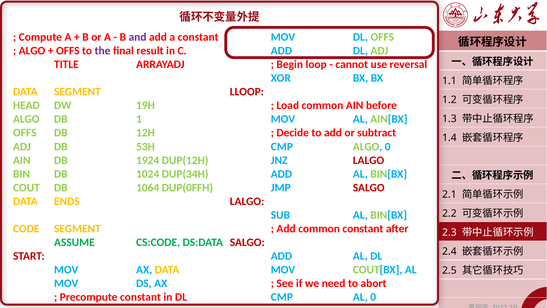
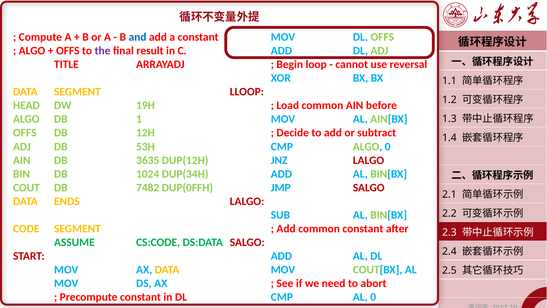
and colour: purple -> blue (138, 37)
1924: 1924 -> 3635 (148, 160)
1064: 1064 -> 7482 (148, 187)
